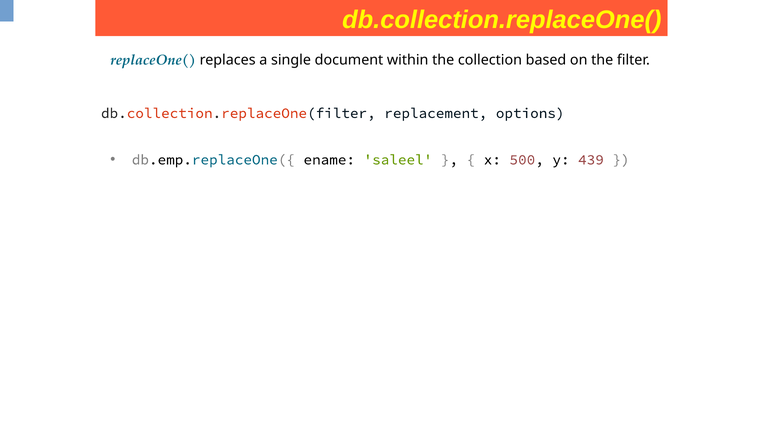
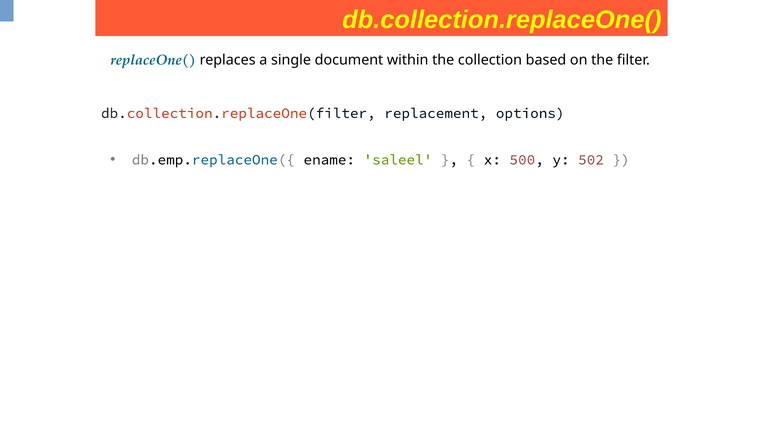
439: 439 -> 502 (591, 160)
